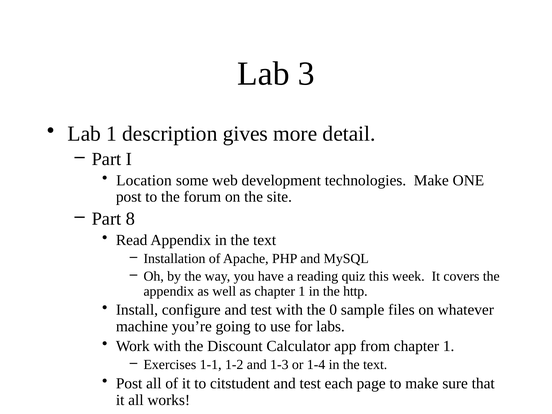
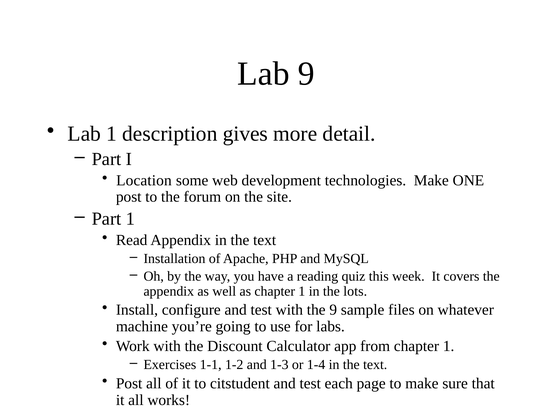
Lab 3: 3 -> 9 (306, 74)
Part 8: 8 -> 1 (131, 219)
http: http -> lots (355, 291)
the 0: 0 -> 9 (333, 310)
